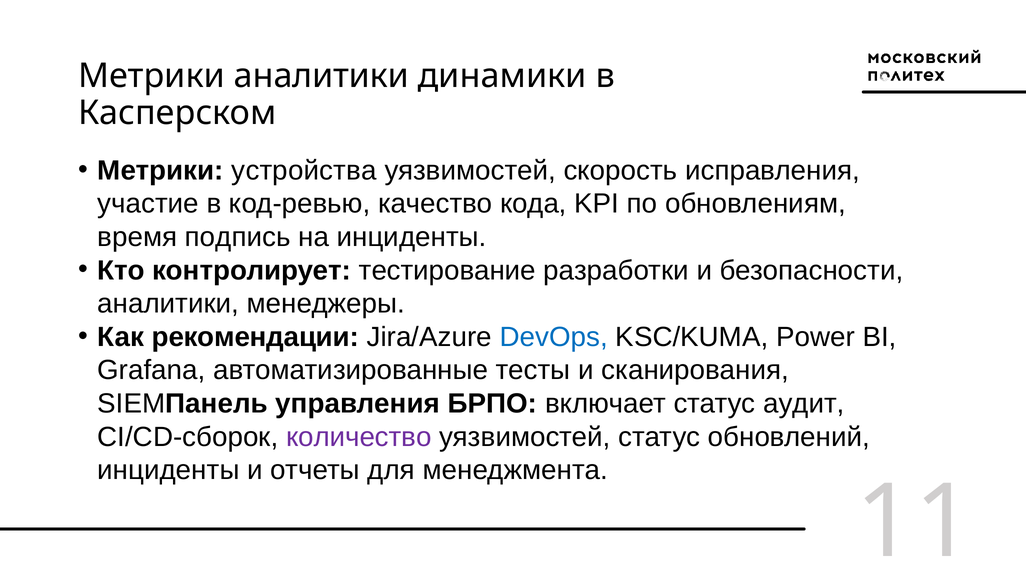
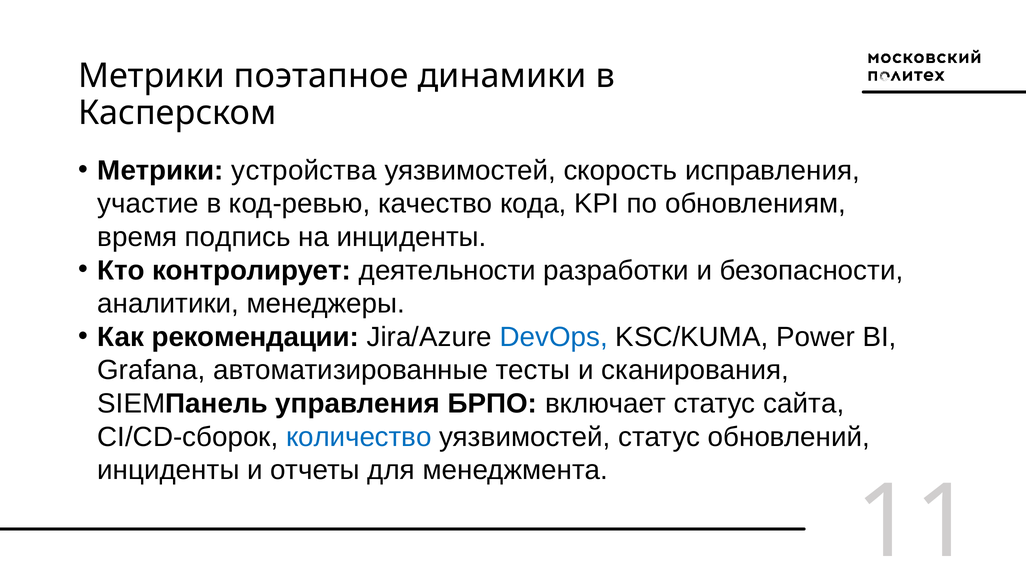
Метрики аналитики: аналитики -> поэтапное (321, 76)
тестирование: тестирование -> деятельности (447, 270)
аудит: аудит -> сайта (804, 404)
количество colour: purple -> blue (359, 437)
